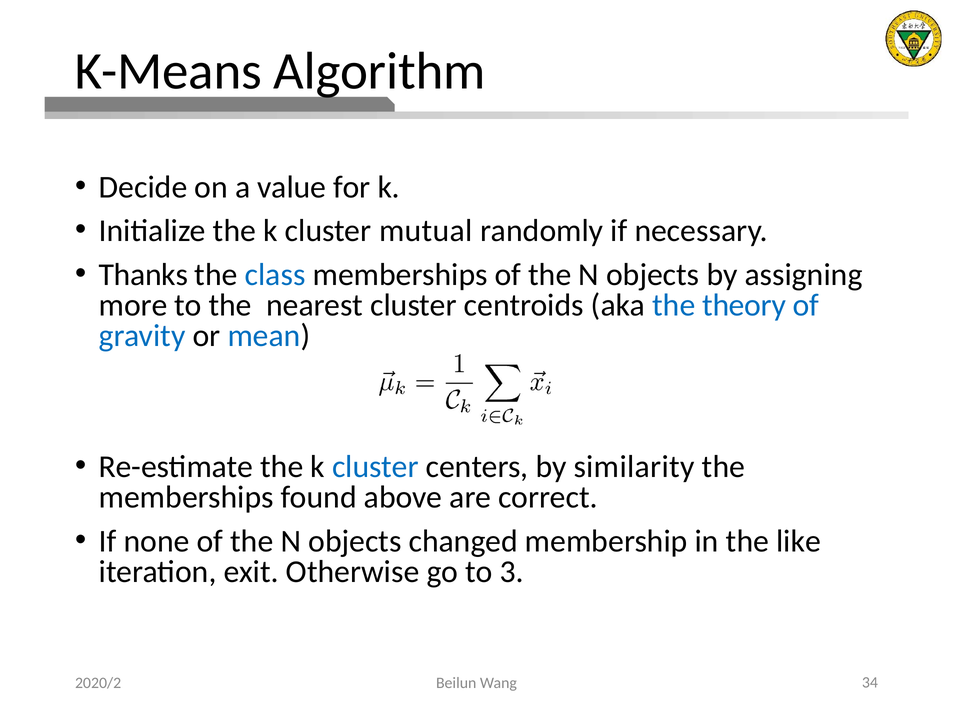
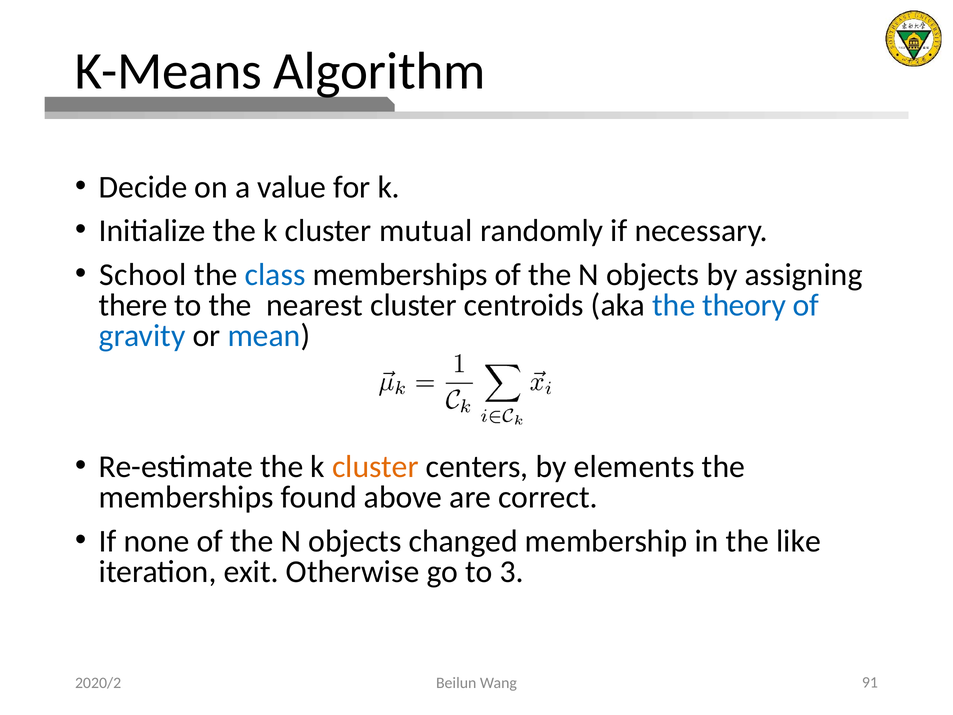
Thanks: Thanks -> School (143, 274)
more: more -> there (133, 305)
cluster colour: blue -> orange (375, 467)
similarity: similarity -> elements (634, 467)
34: 34 -> 91 (870, 682)
